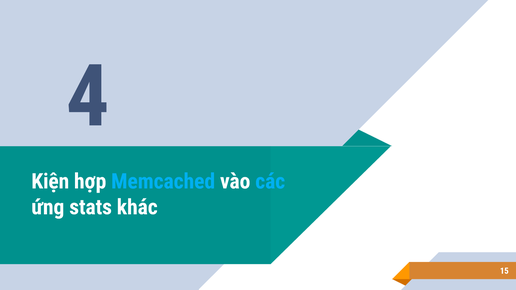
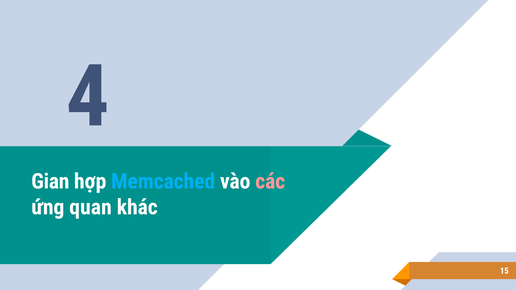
Kiện: Kiện -> Gian (50, 182)
các colour: light blue -> pink (270, 182)
stats: stats -> quan (90, 207)
